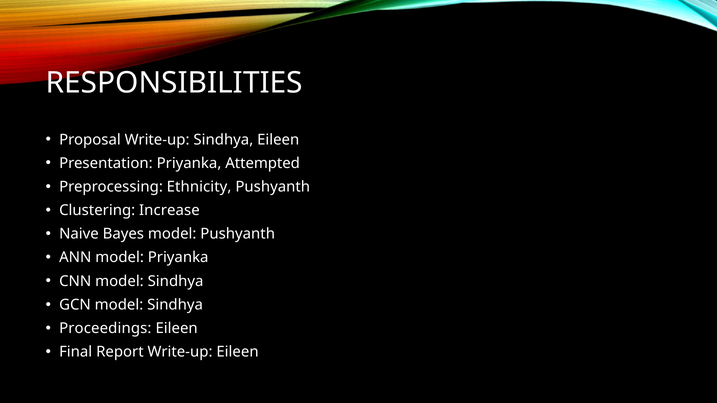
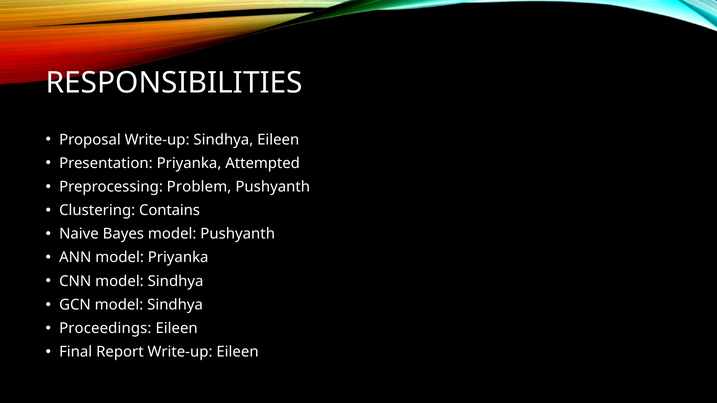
Ethnicity: Ethnicity -> Problem (199, 187)
Increase: Increase -> Contains (170, 211)
